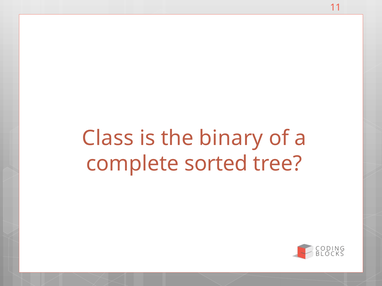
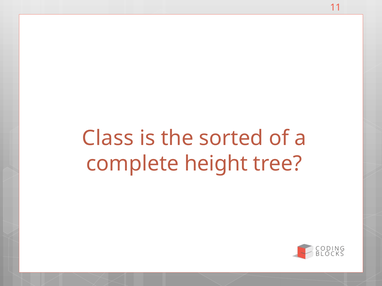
binary: binary -> sorted (231, 138)
sorted: sorted -> height (216, 164)
